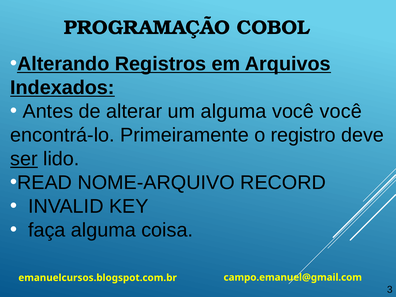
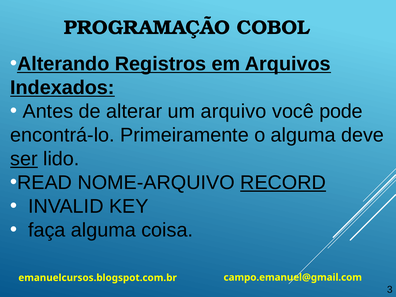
um alguma: alguma -> arquivo (234, 111)
você você: você -> pode (341, 111)
o registro: registro -> alguma (303, 135)
RECORD underline: none -> present (283, 183)
